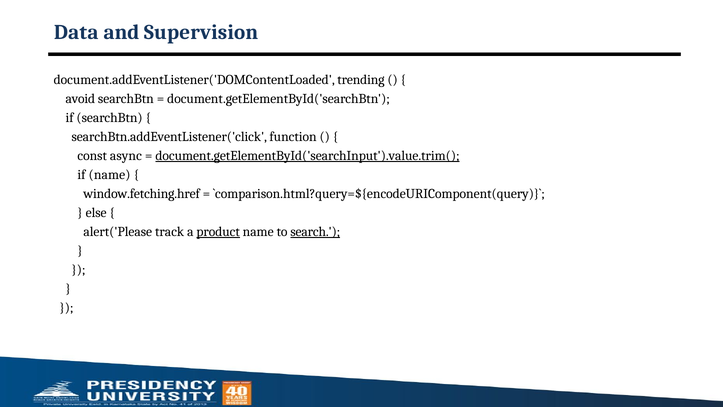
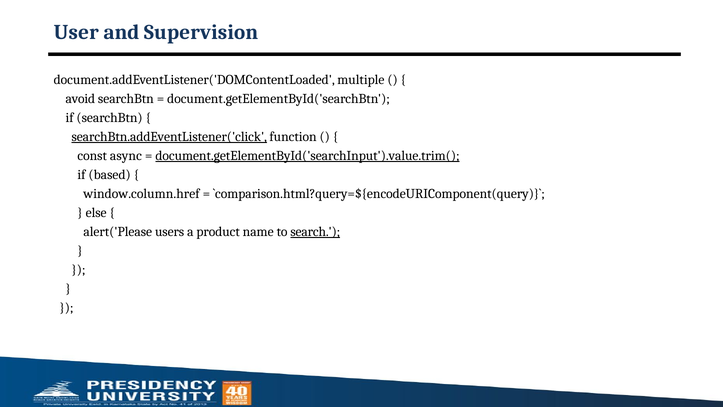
Data: Data -> User (76, 32)
trending: trending -> multiple (361, 80)
searchBtn.addEventListener('click underline: none -> present (169, 137)
if name: name -> based (110, 174)
window.fetching.href: window.fetching.href -> window.column.href (142, 193)
track: track -> users (170, 231)
product underline: present -> none (218, 231)
